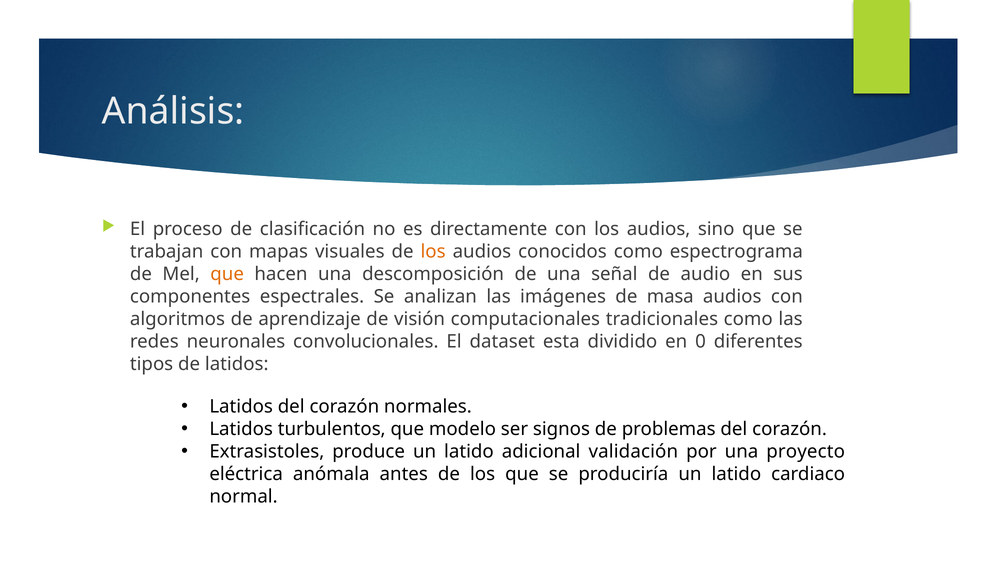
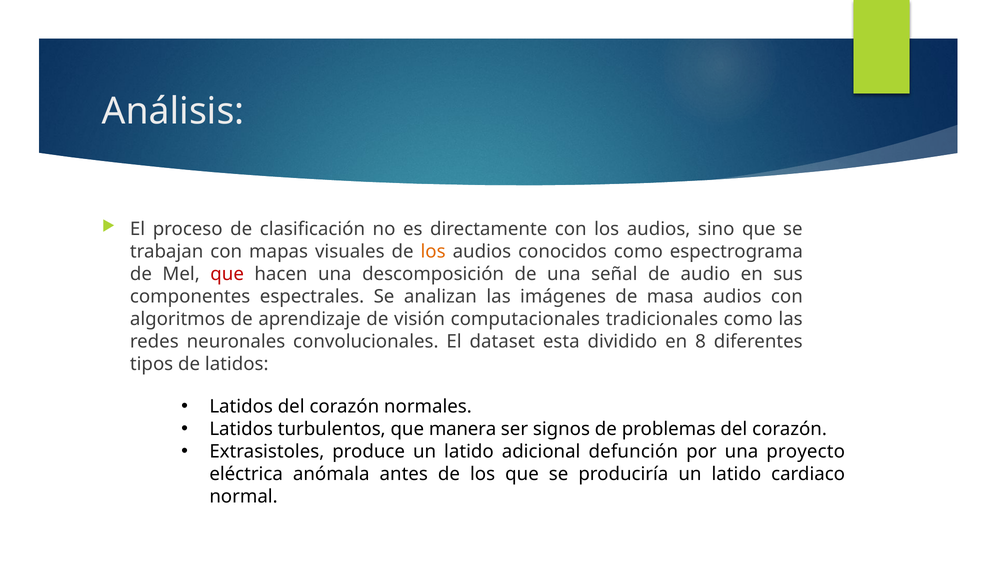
que colour: orange -> red (227, 274)
0: 0 -> 8 (701, 341)
modelo: modelo -> manera (463, 429)
validación: validación -> defunción (633, 452)
